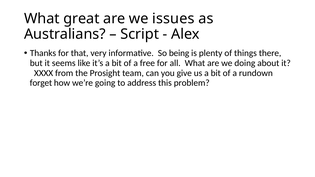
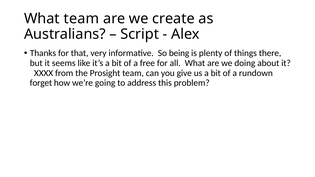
What great: great -> team (81, 19)
issues: issues -> create (173, 19)
